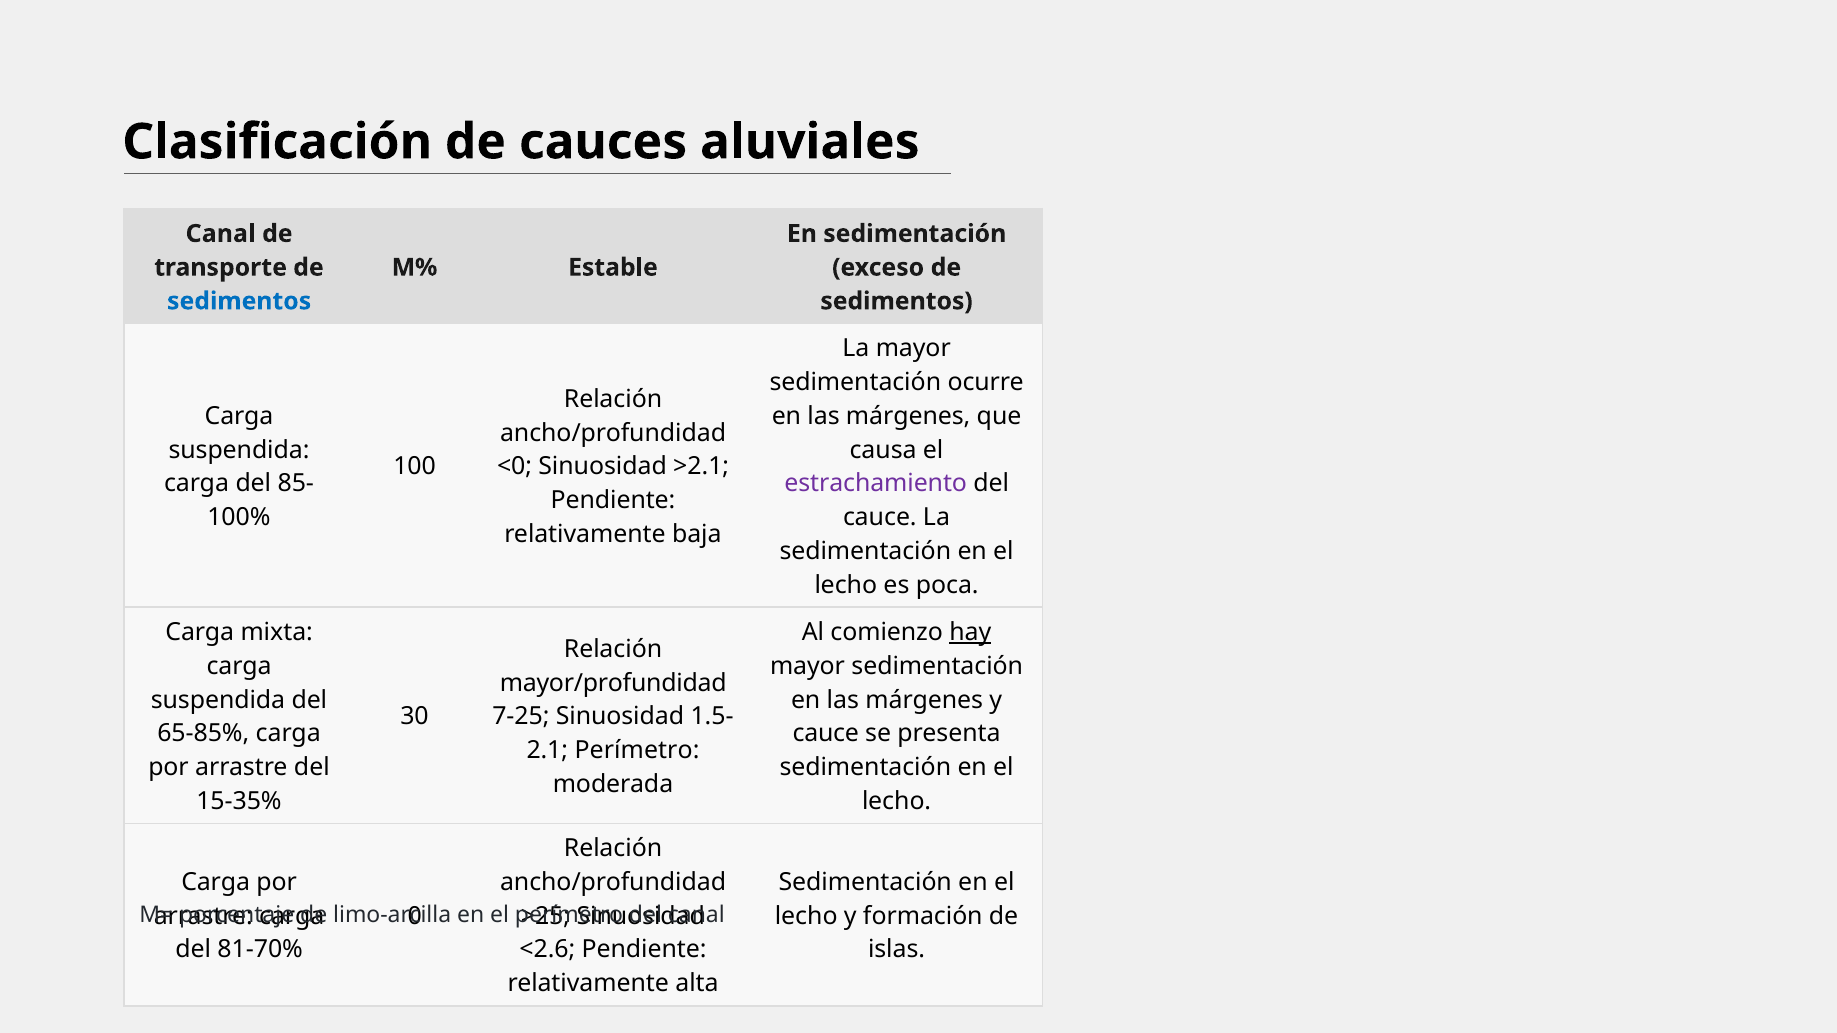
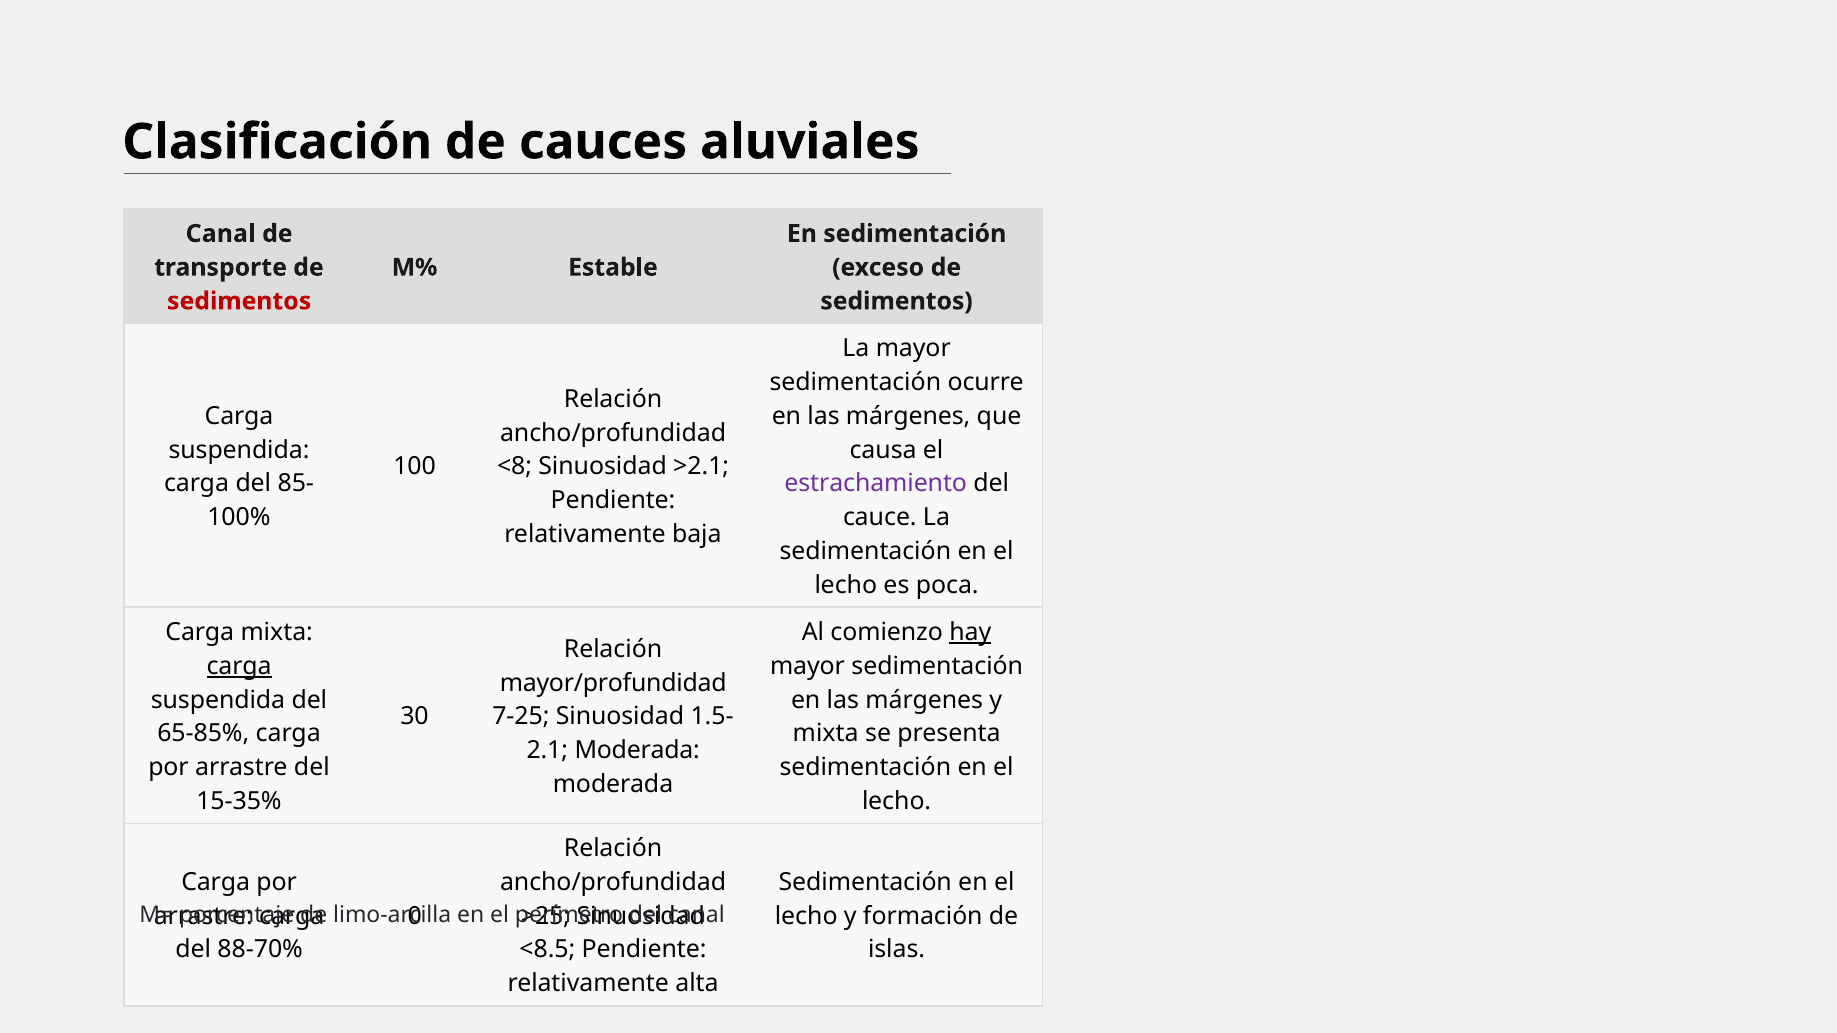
sedimentos colour: blue -> red (239, 301)
<0: <0 -> <8 (515, 467)
carga underline: none -> present (239, 666)
cauce: cauce -> mixta (826, 734)
Perímetro: Perímetro -> Moderada (637, 751)
81-70%: 81-70% -> 88-70% (260, 950)
<2.6: <2.6 -> <8.5 (547, 950)
